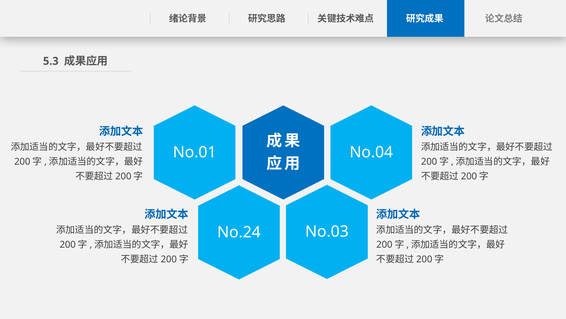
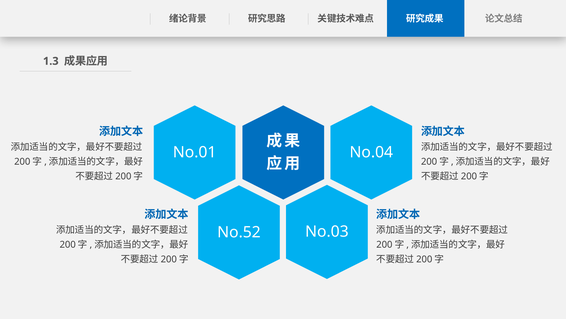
5.3: 5.3 -> 1.3 (51, 61)
No.24: No.24 -> No.52 (239, 232)
